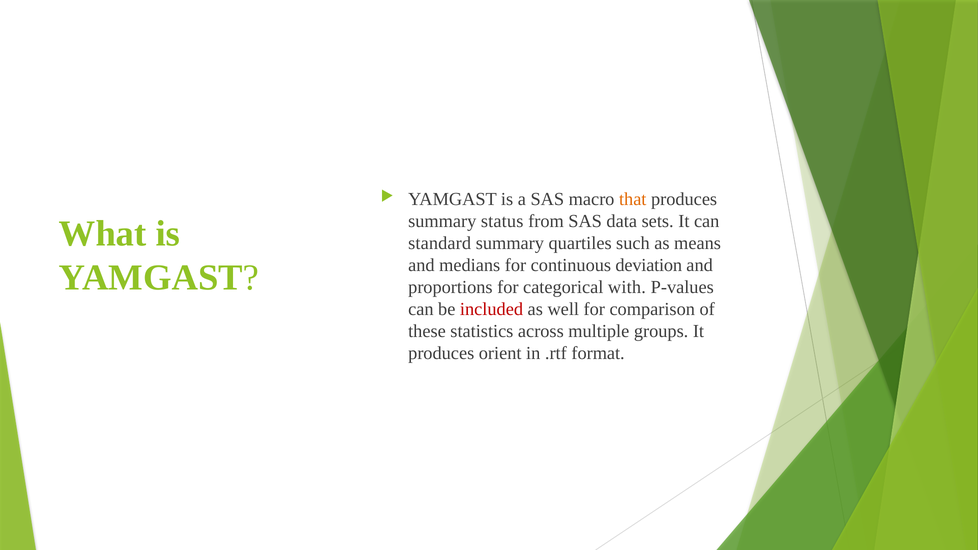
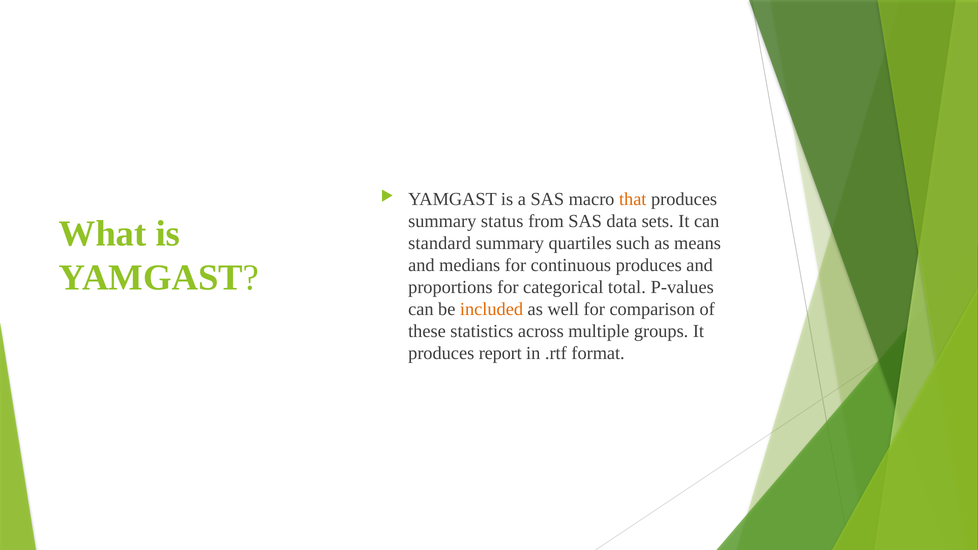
continuous deviation: deviation -> produces (649, 265)
with: with -> total (627, 287)
included colour: red -> orange (492, 309)
orient: orient -> report (500, 353)
